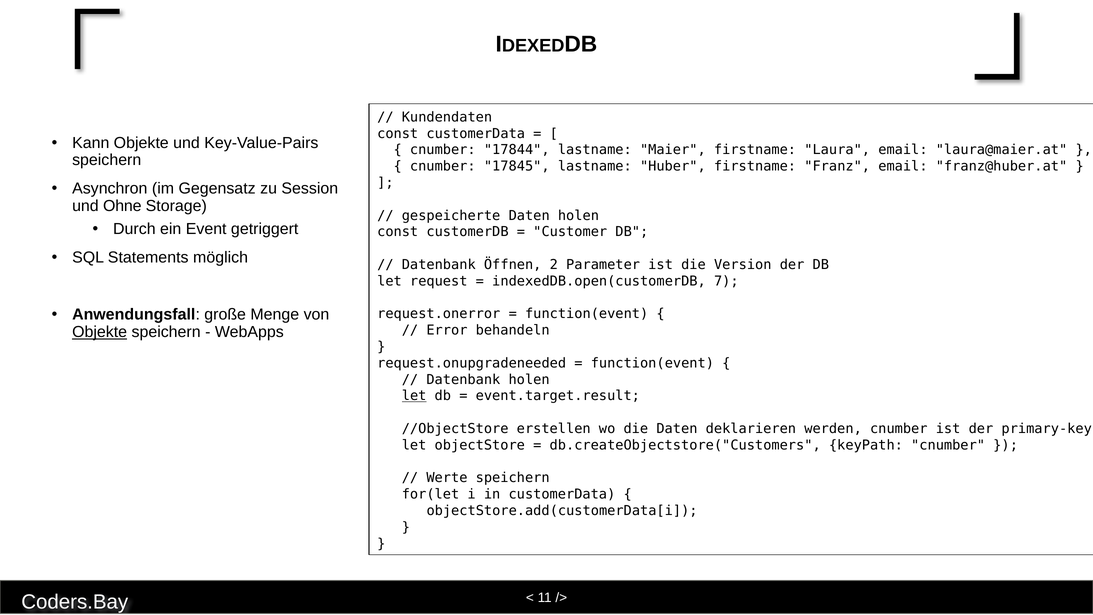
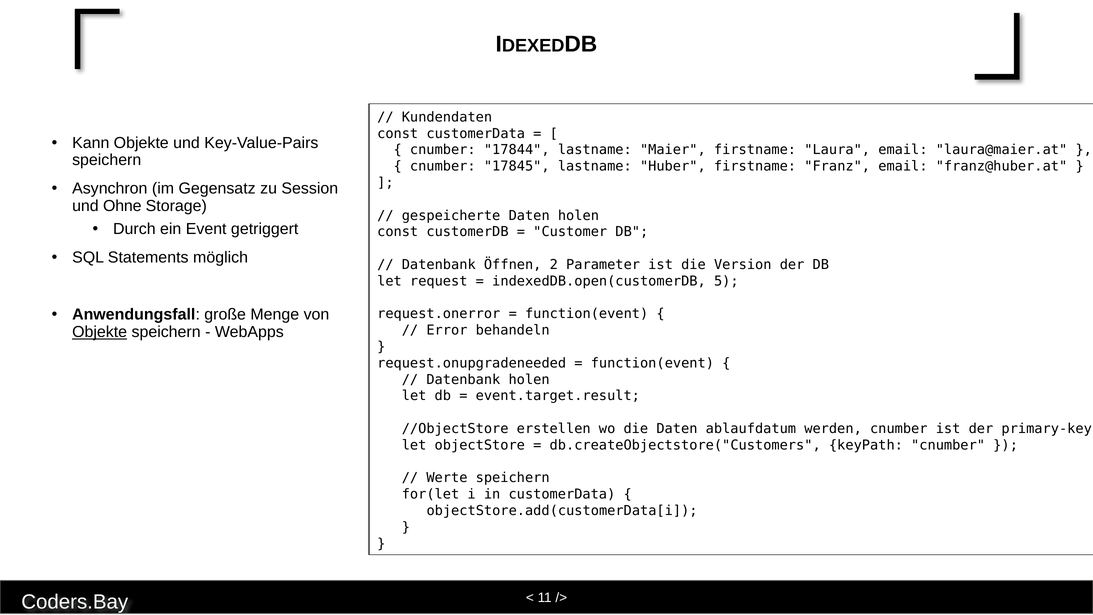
7: 7 -> 5 (726, 281)
let underline: present -> none (414, 396)
deklarieren: deklarieren -> ablaufdatum (751, 429)
